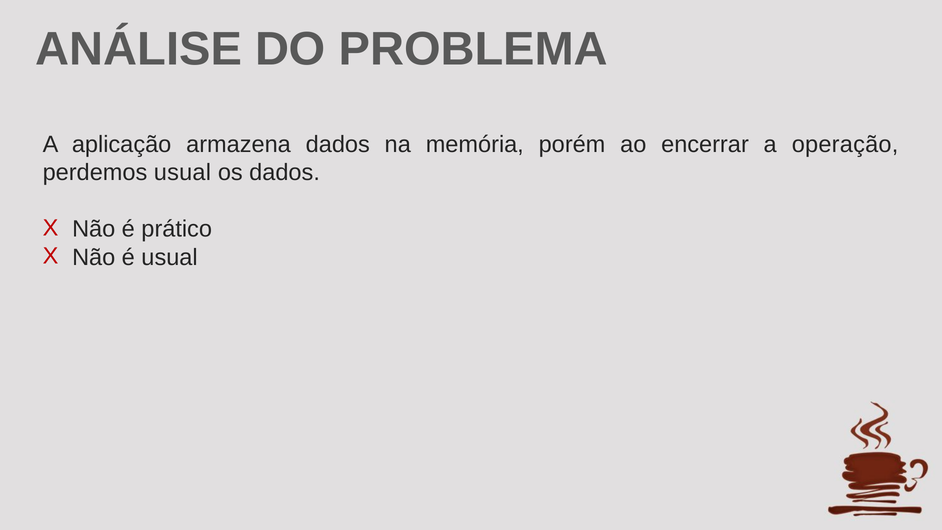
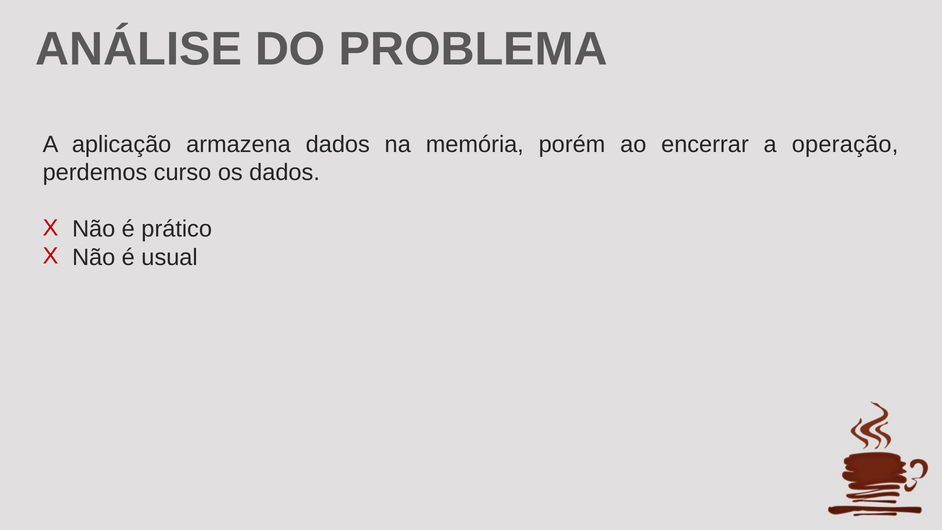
perdemos usual: usual -> curso (183, 173)
